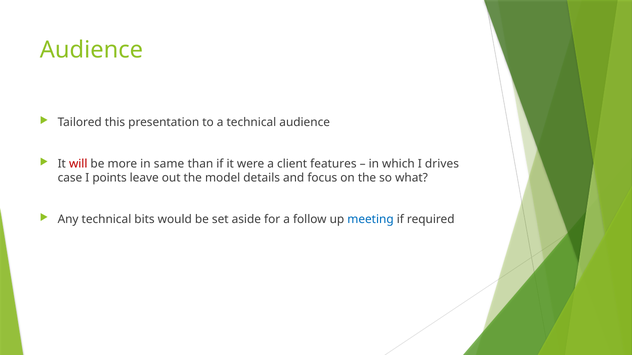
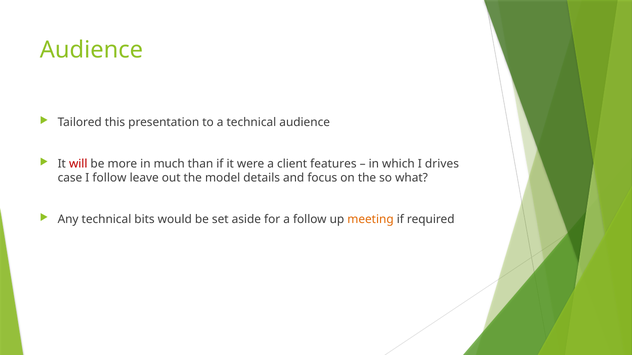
same: same -> much (169, 164)
I points: points -> follow (109, 178)
meeting colour: blue -> orange (370, 220)
